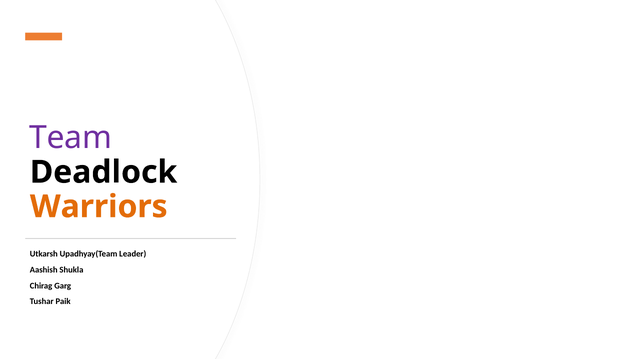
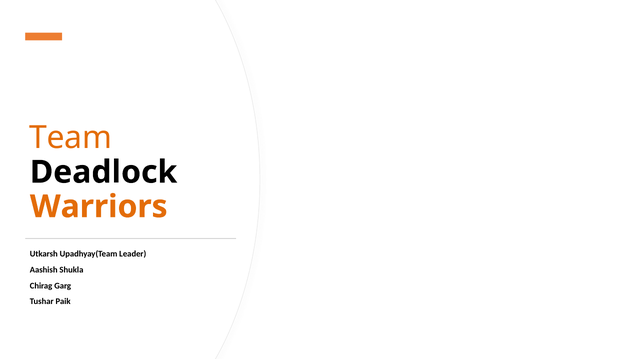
Team colour: purple -> orange (71, 138)
